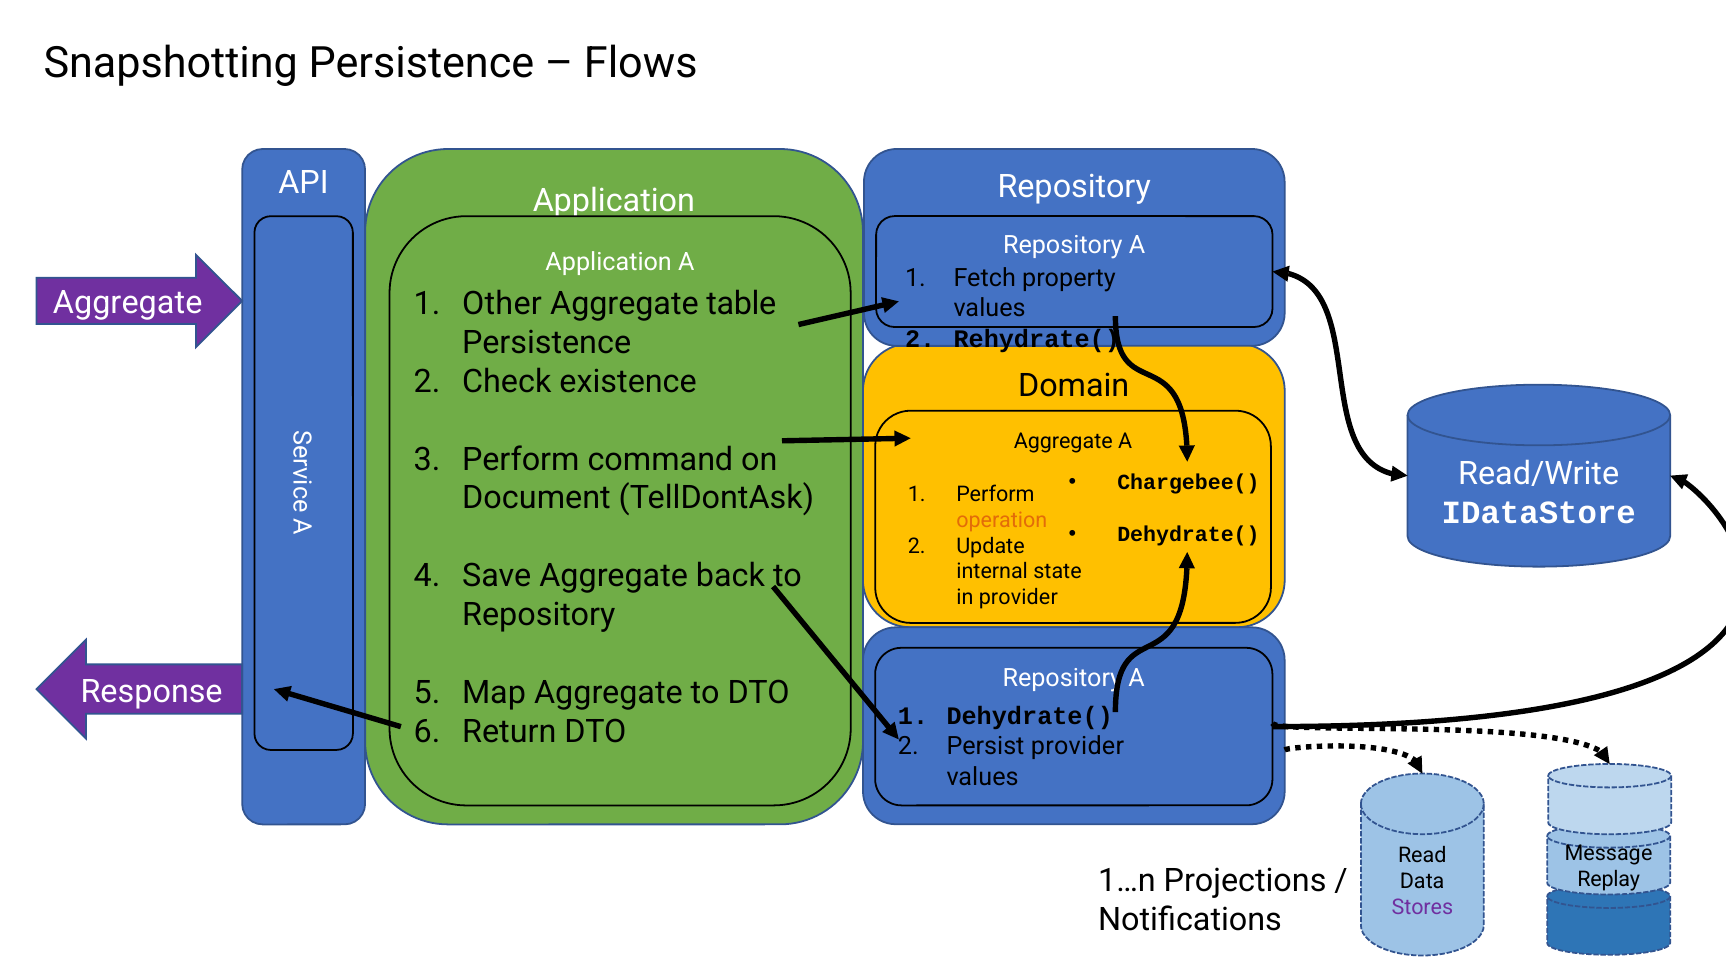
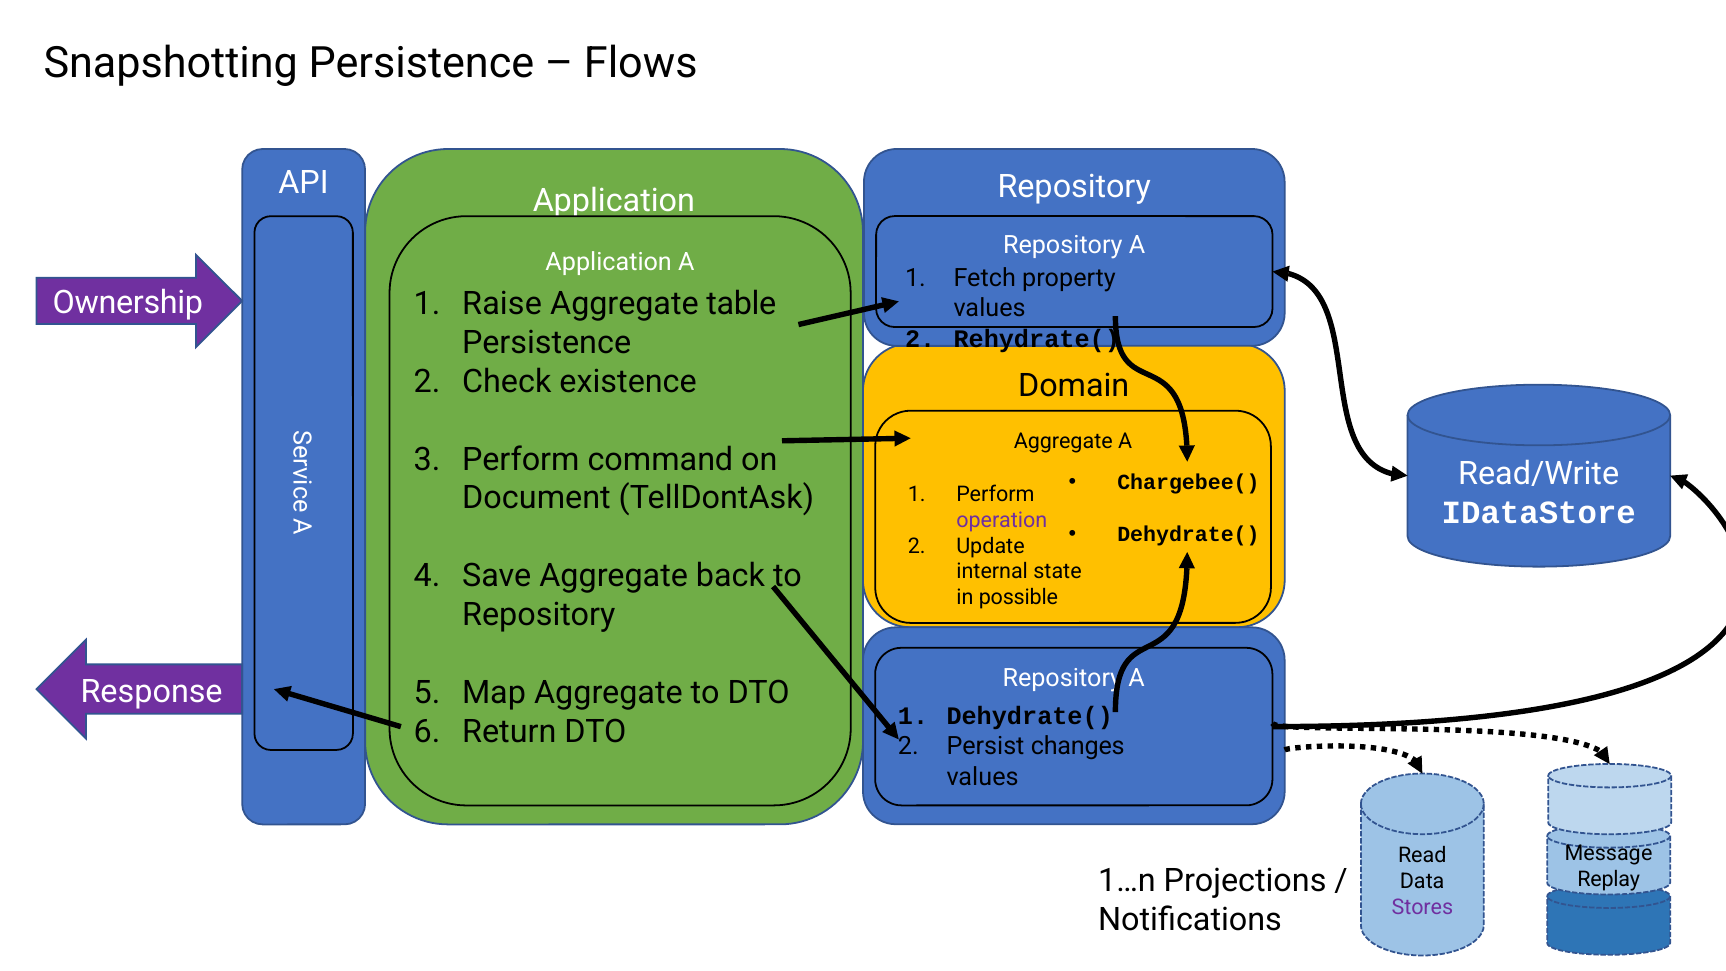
Aggregate: Aggregate -> Ownership (128, 303)
Other: Other -> Raise (502, 304)
operation colour: orange -> purple (1002, 520)
in provider: provider -> possible (1018, 598)
Persist provider: provider -> changes (1078, 746)
